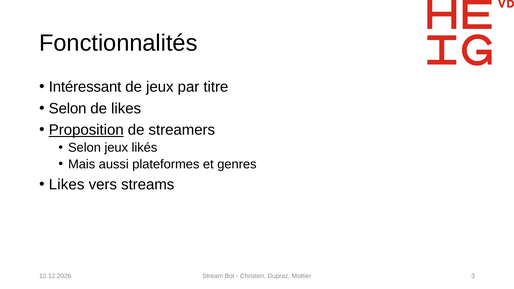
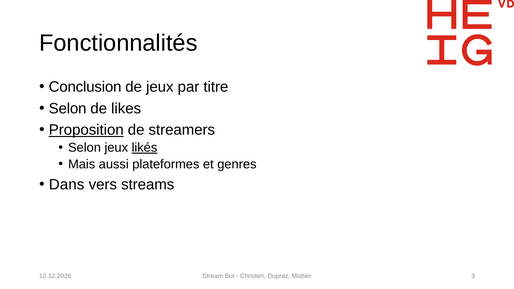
Intéressant: Intéressant -> Conclusion (85, 87)
likés underline: none -> present (144, 148)
Likes: Likes -> Dans (67, 185)
